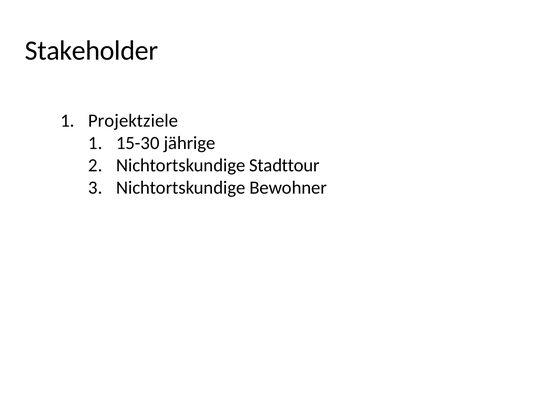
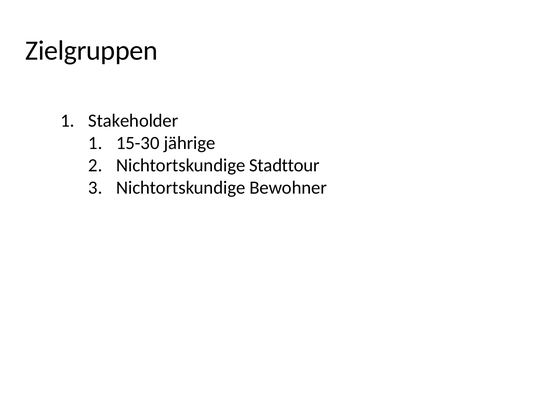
Stakeholder: Stakeholder -> Zielgruppen (91, 51)
Projektziele: Projektziele -> Stakeholder (133, 120)
